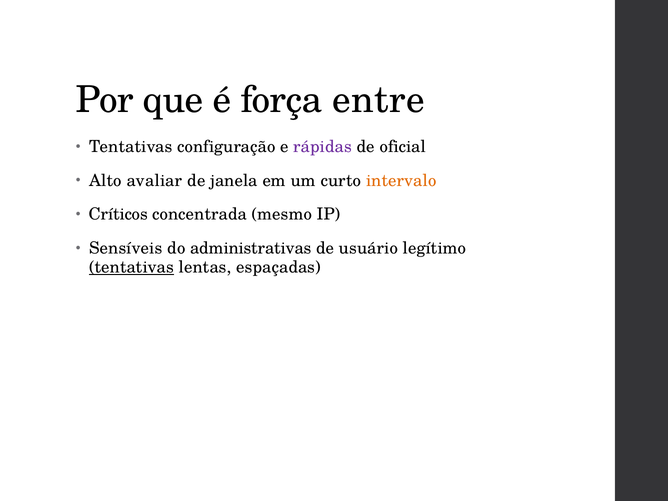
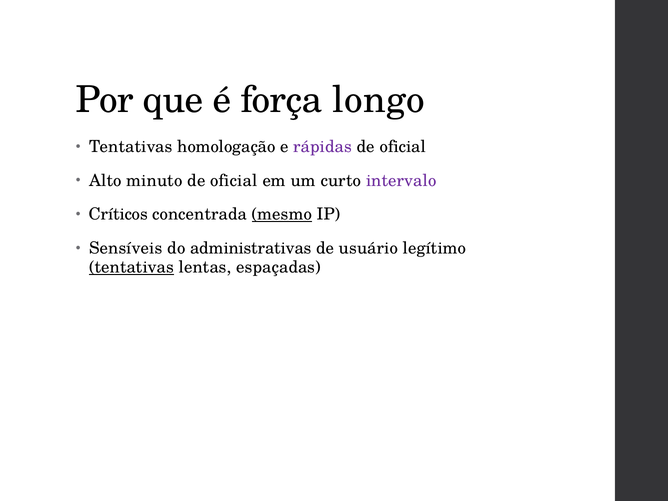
entre: entre -> longo (379, 100)
configuração: configuração -> homologação (226, 147)
avaliar: avaliar -> minuto (154, 181)
janela: janela -> oficial (234, 181)
intervalo colour: orange -> purple (401, 181)
mesmo underline: none -> present (282, 214)
